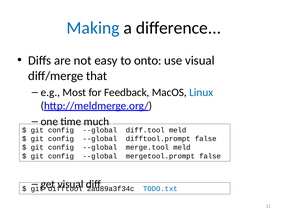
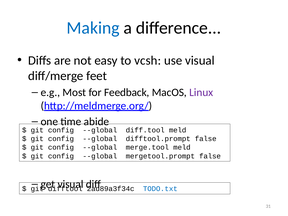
onto: onto -> vcsh (148, 60)
that: that -> feet (97, 76)
Linux colour: blue -> purple (201, 92)
much: much -> abide (96, 122)
